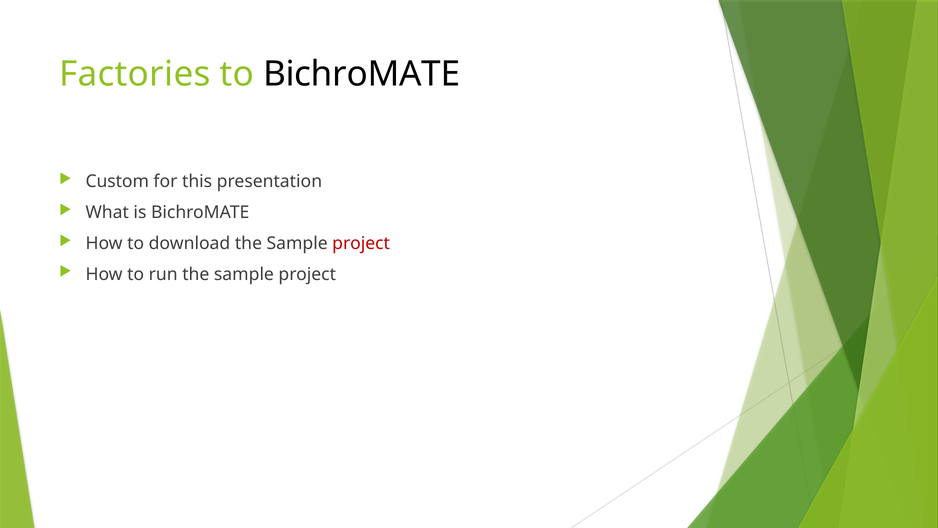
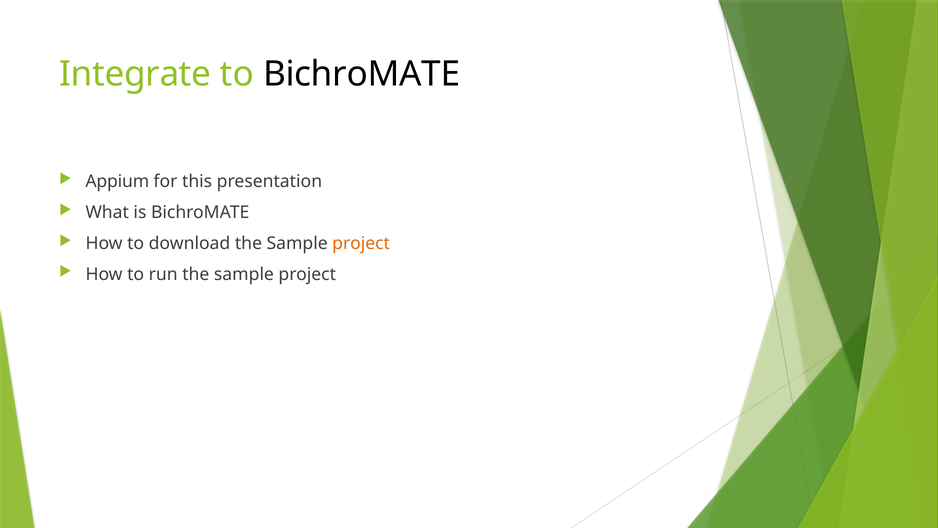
Factories: Factories -> Integrate (135, 74)
Custom: Custom -> Appium (117, 182)
project colour: red -> orange (361, 243)
